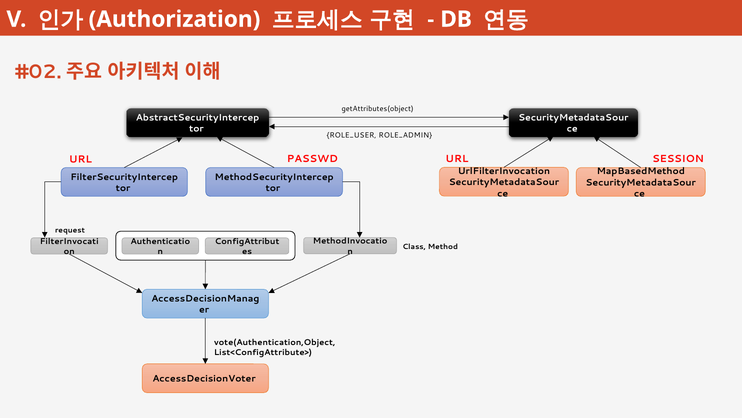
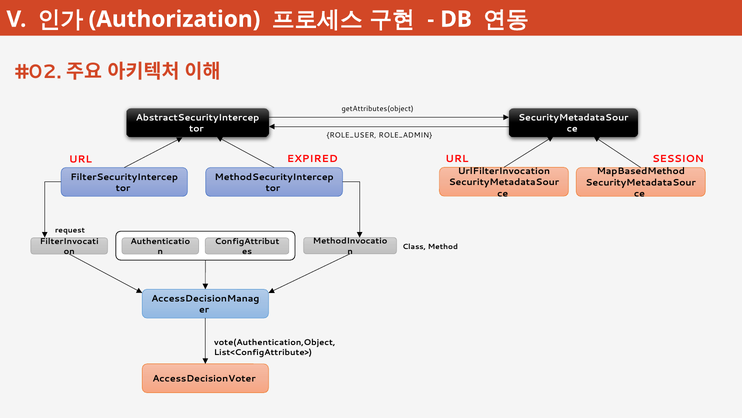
PASSWD: PASSWD -> EXPIRED (312, 159)
